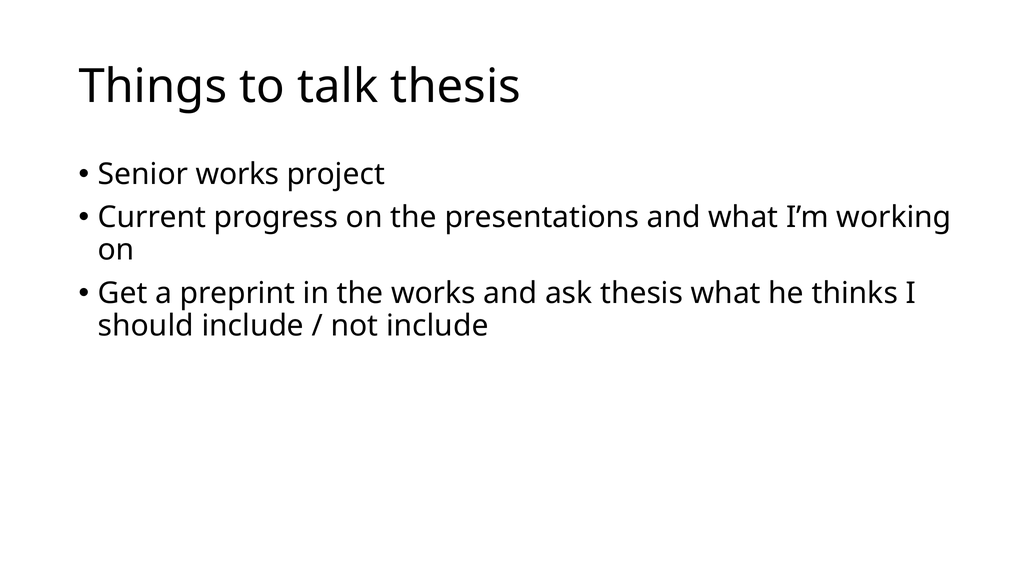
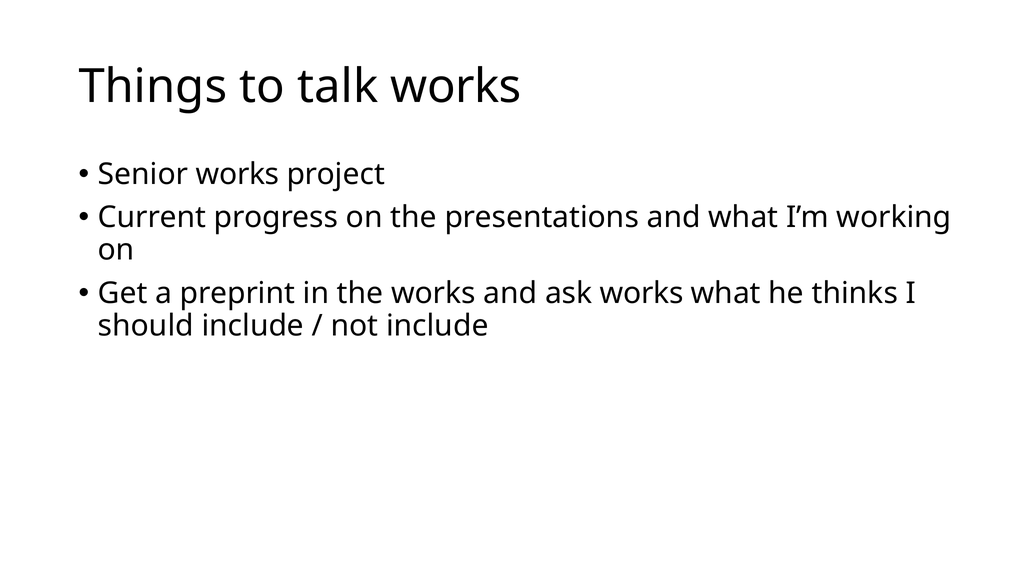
talk thesis: thesis -> works (456, 87)
ask thesis: thesis -> works (642, 293)
